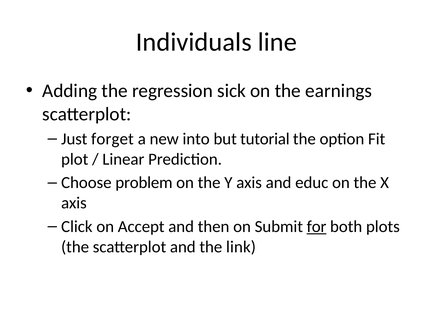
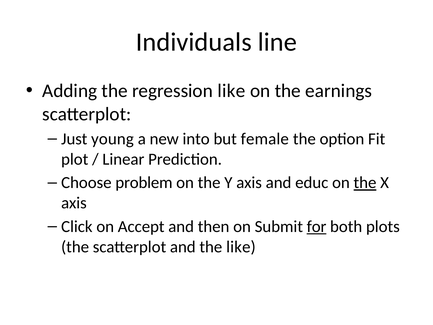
regression sick: sick -> like (231, 91)
forget: forget -> young (112, 139)
tutorial: tutorial -> female (265, 139)
the underline: none -> present (365, 183)
the link: link -> like (241, 247)
